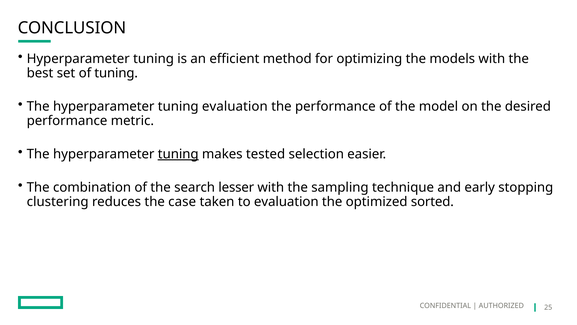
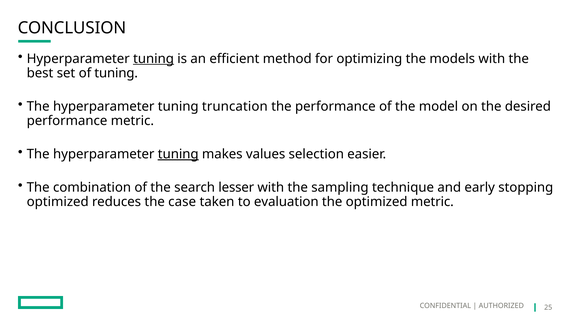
tuning underline: none -> present (154, 59)
tuning evaluation: evaluation -> truncation (235, 106)
tested: tested -> values (266, 154)
clustering: clustering -> optimized (58, 201)
optimized sorted: sorted -> metric (432, 201)
